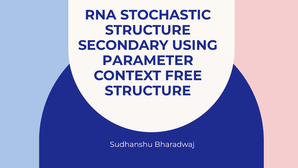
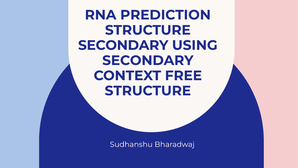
STOCHASTIC: STOCHASTIC -> PREDICTION (166, 15)
PARAMETER: PARAMETER -> SECONDARY (148, 60)
